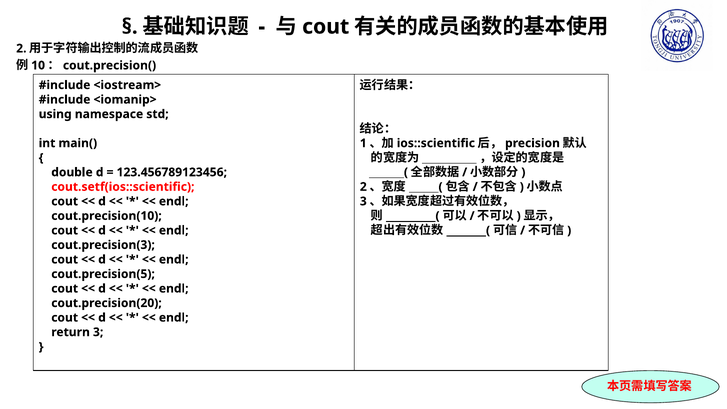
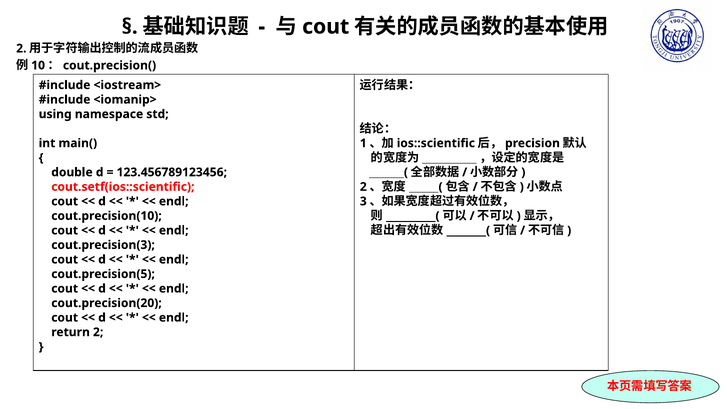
return 3: 3 -> 2 (98, 332)
